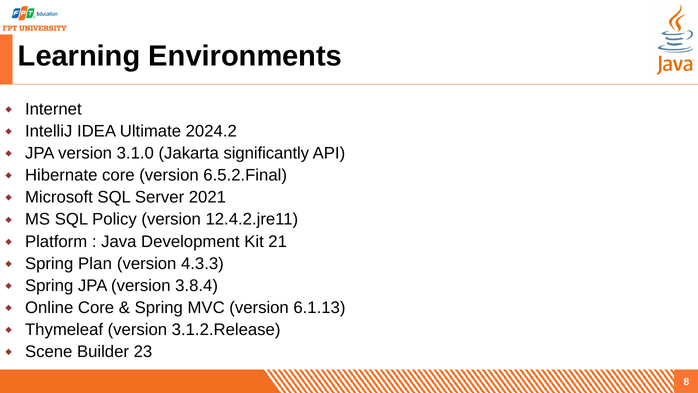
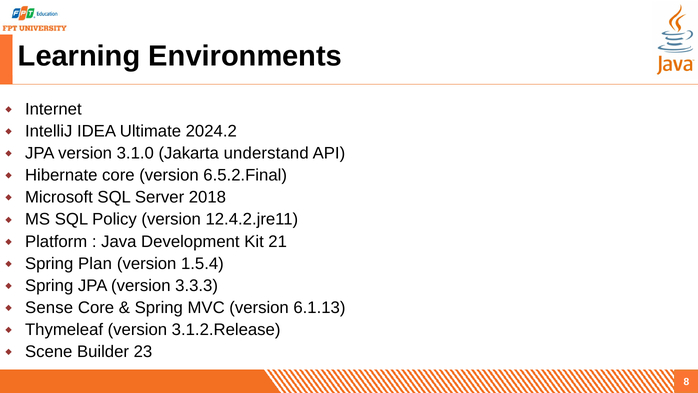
significantly: significantly -> understand (266, 153)
2021: 2021 -> 2018 (207, 197)
4.3.3: 4.3.3 -> 1.5.4 (202, 263)
3.8.4: 3.8.4 -> 3.3.3 (197, 285)
Online: Online -> Sense (49, 307)
